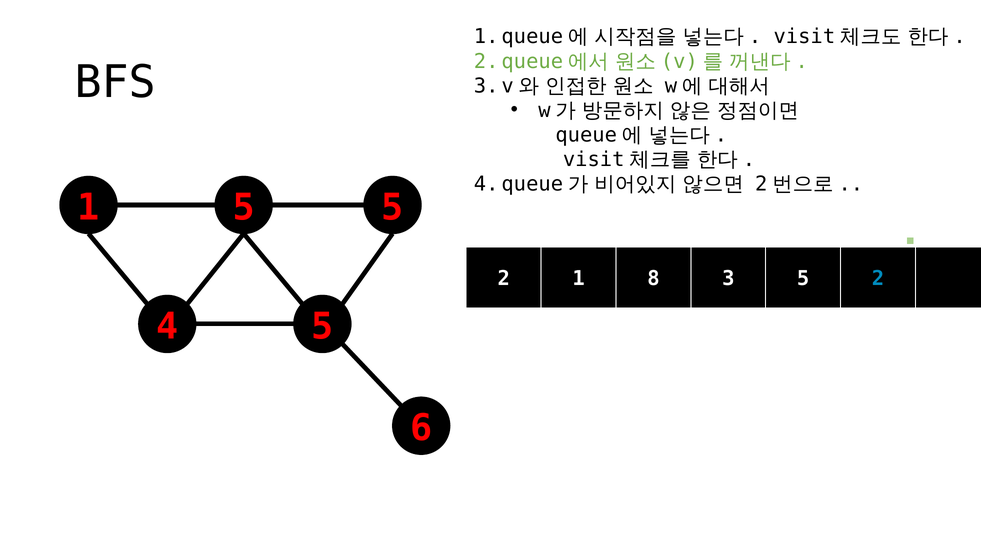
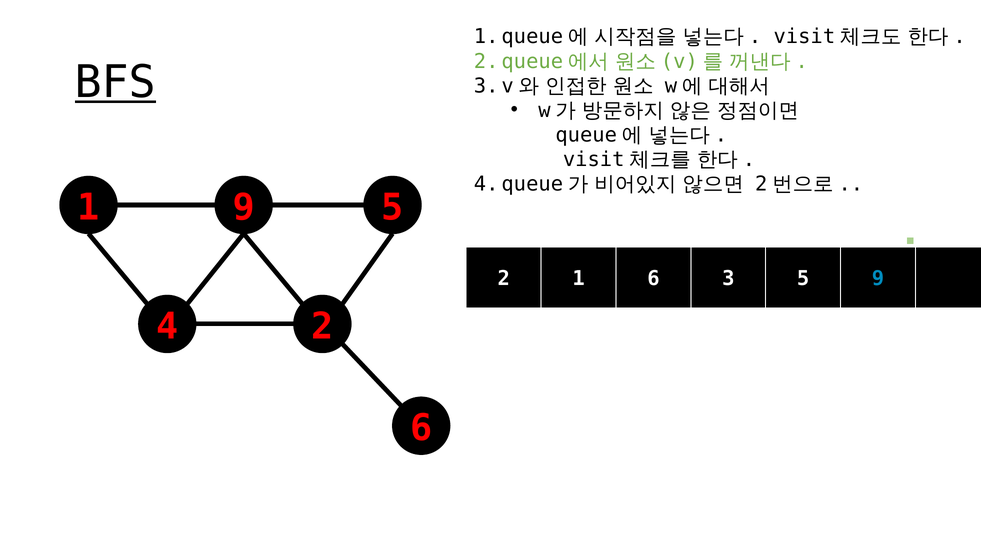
BFS underline: none -> present (115, 82)
1 5: 5 -> 9 (244, 207)
1 8: 8 -> 6 (653, 278)
5 2: 2 -> 9 (878, 278)
4 5: 5 -> 2 (322, 326)
